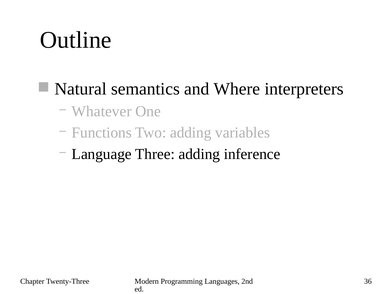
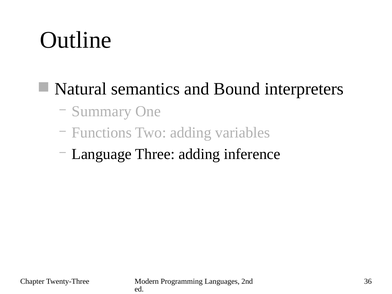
Where: Where -> Bound (237, 89)
Whatever: Whatever -> Summary (102, 111)
